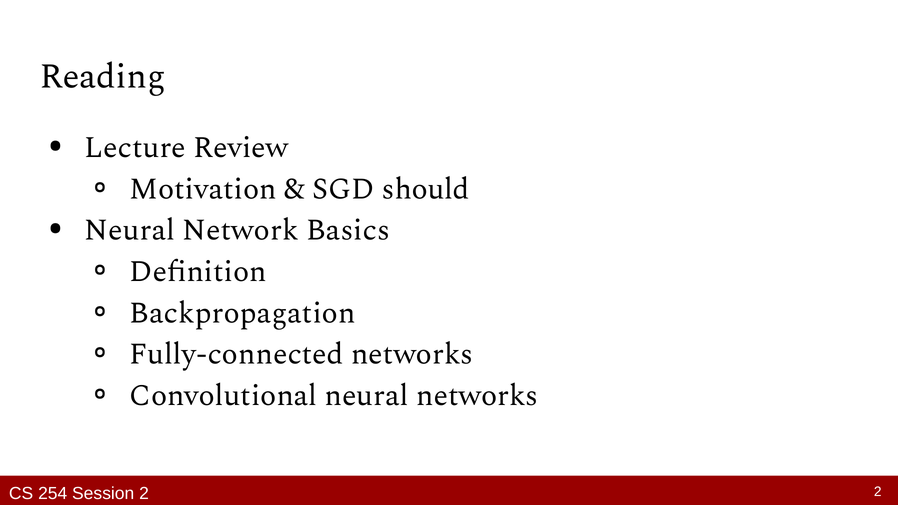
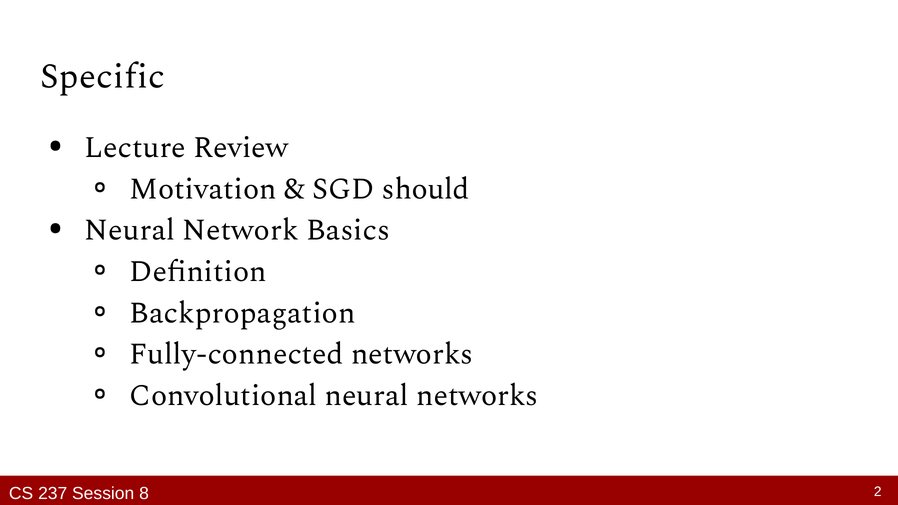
Reading: Reading -> Specific (103, 76)
254: 254 -> 237 (53, 494)
Session 2: 2 -> 8 (144, 494)
